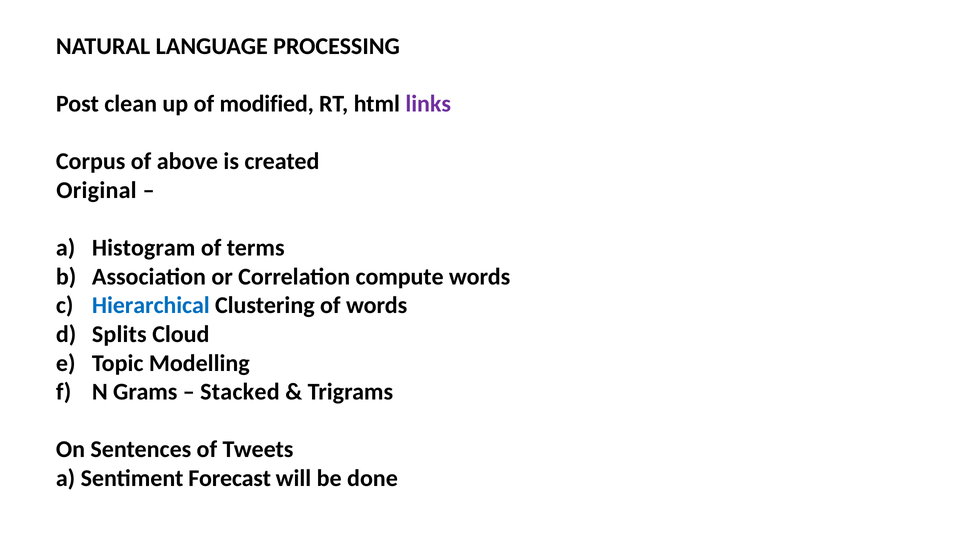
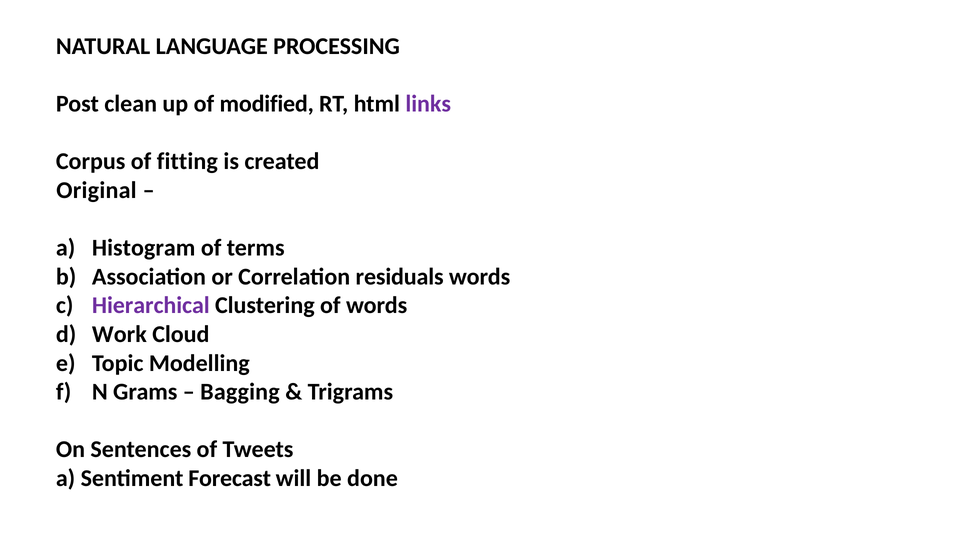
above: above -> fitting (187, 162)
compute: compute -> residuals (400, 277)
Hierarchical colour: blue -> purple (151, 306)
Splits: Splits -> Work (119, 335)
Stacked: Stacked -> Bagging (240, 392)
